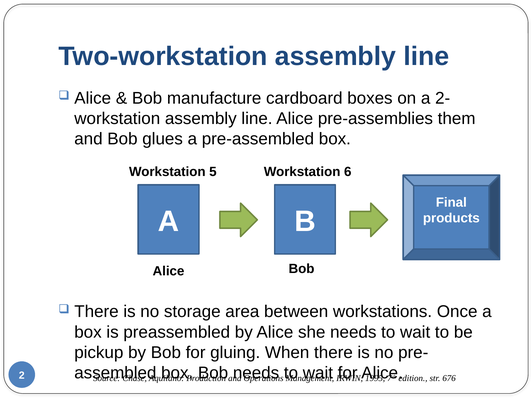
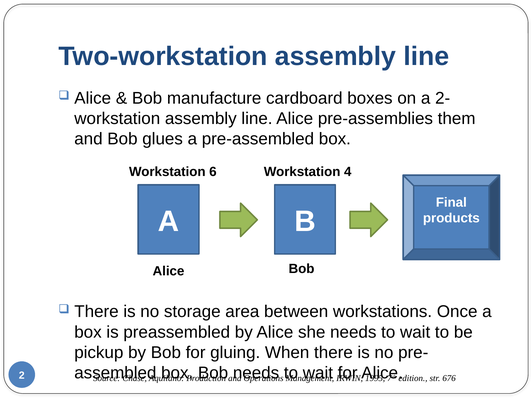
5: 5 -> 6 (213, 172)
6: 6 -> 4 (348, 172)
